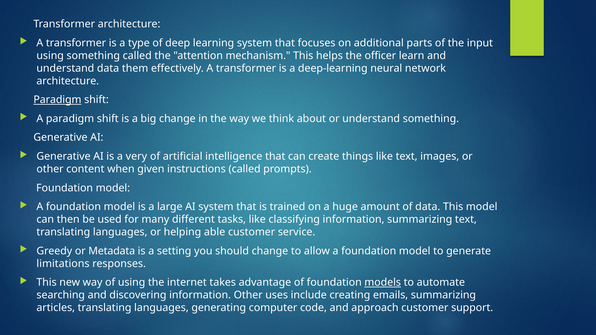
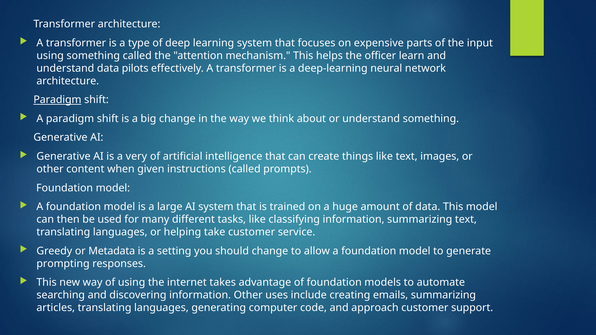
additional: additional -> expensive (379, 43)
them: them -> pilots (135, 68)
able: able -> take (215, 232)
limitations: limitations -> prompting (63, 264)
models underline: present -> none (383, 283)
